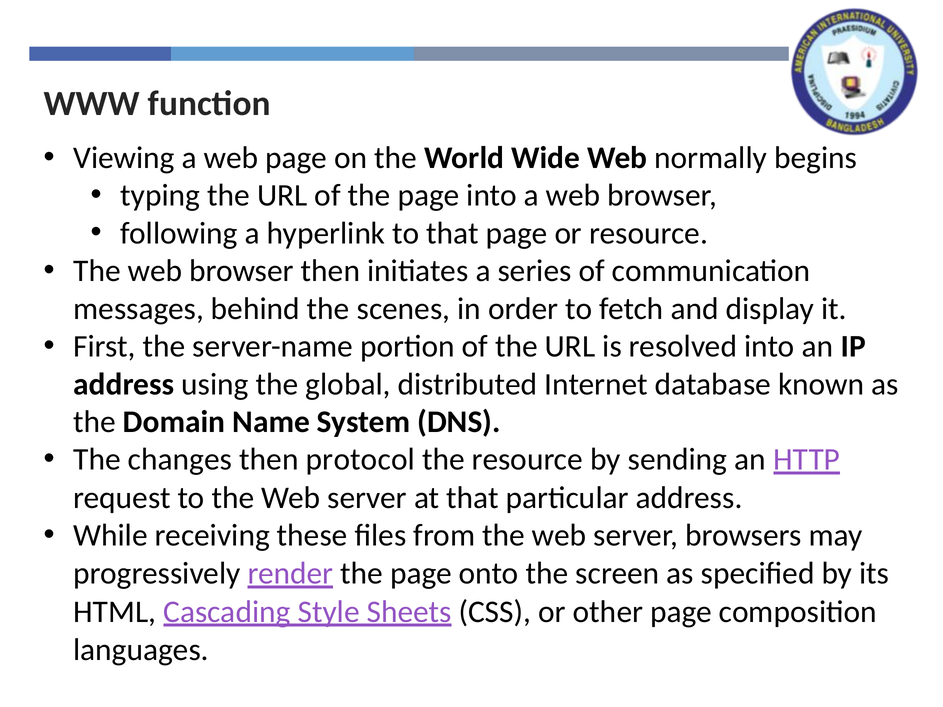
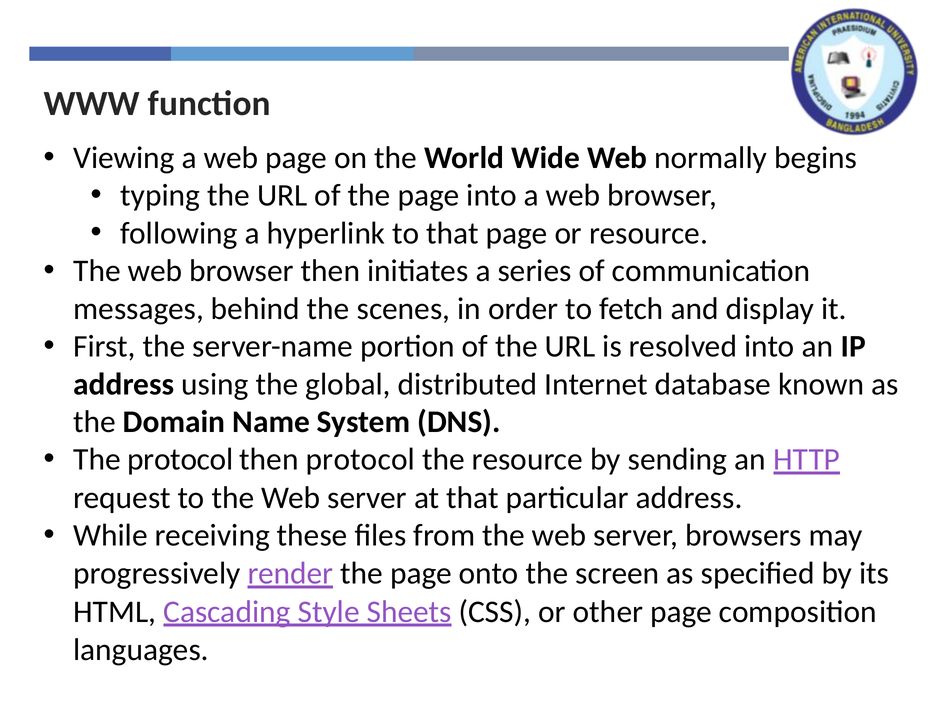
The changes: changes -> protocol (180, 460)
